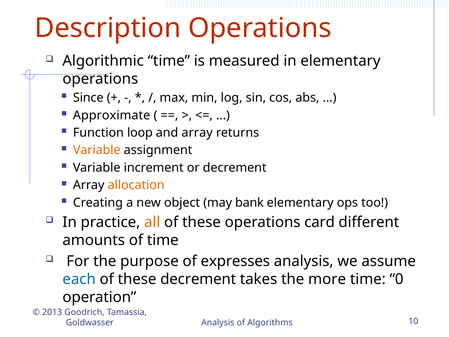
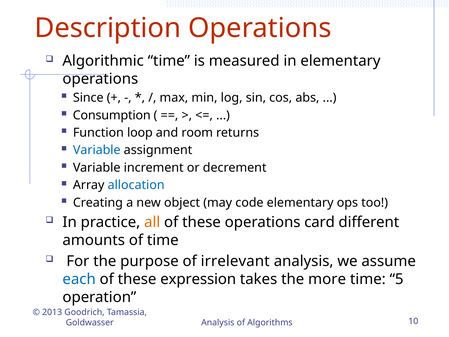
Approximate: Approximate -> Consumption (112, 115)
and array: array -> room (197, 133)
Variable colour: orange -> blue (97, 150)
allocation colour: orange -> blue (136, 185)
bank: bank -> code (249, 202)
expresses: expresses -> irrelevant (235, 261)
these decrement: decrement -> expression (198, 279)
0: 0 -> 5 (397, 279)
